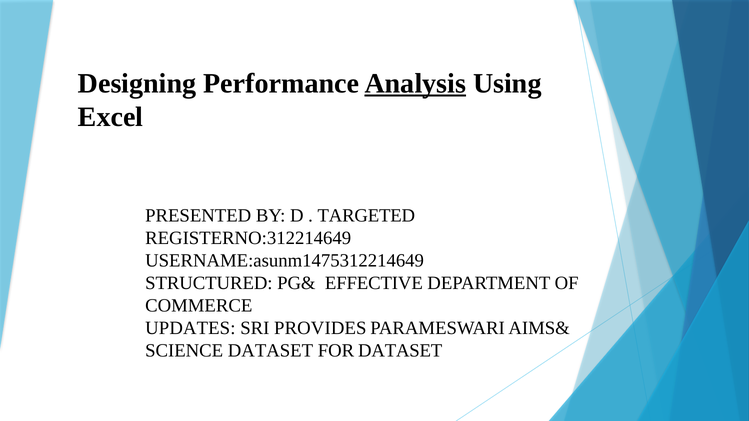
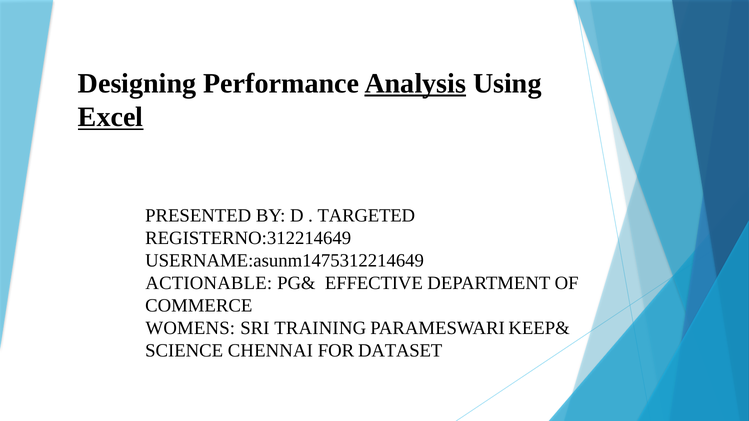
Excel underline: none -> present (111, 117)
STRUCTURED: STRUCTURED -> ACTIONABLE (209, 283)
UPDATES: UPDATES -> WOMENS (190, 328)
PROVIDES: PROVIDES -> TRAINING (320, 328)
AIMS&: AIMS& -> KEEP& (539, 328)
SCIENCE DATASET: DATASET -> CHENNAI (270, 351)
